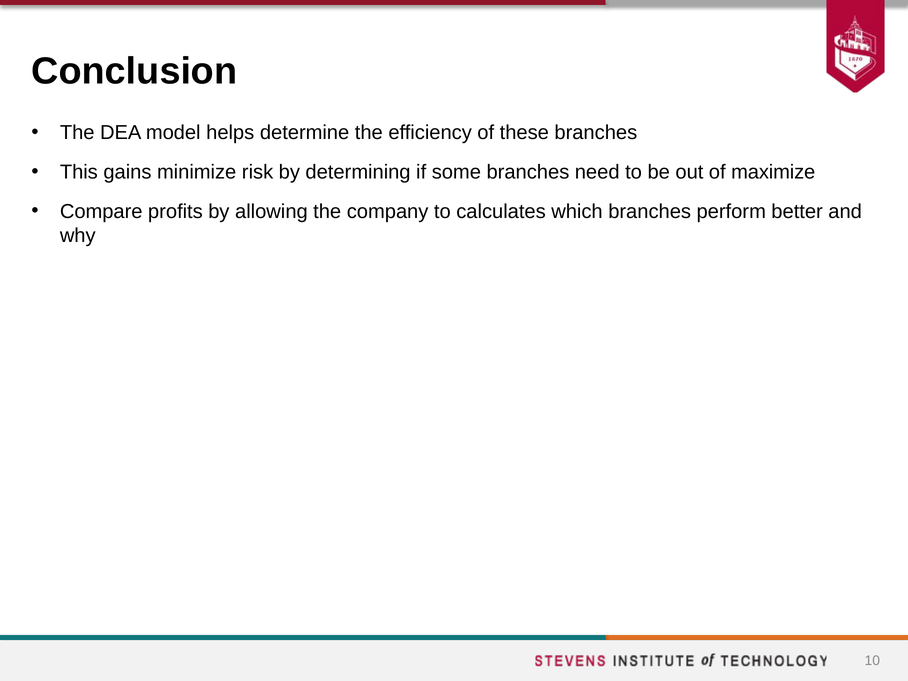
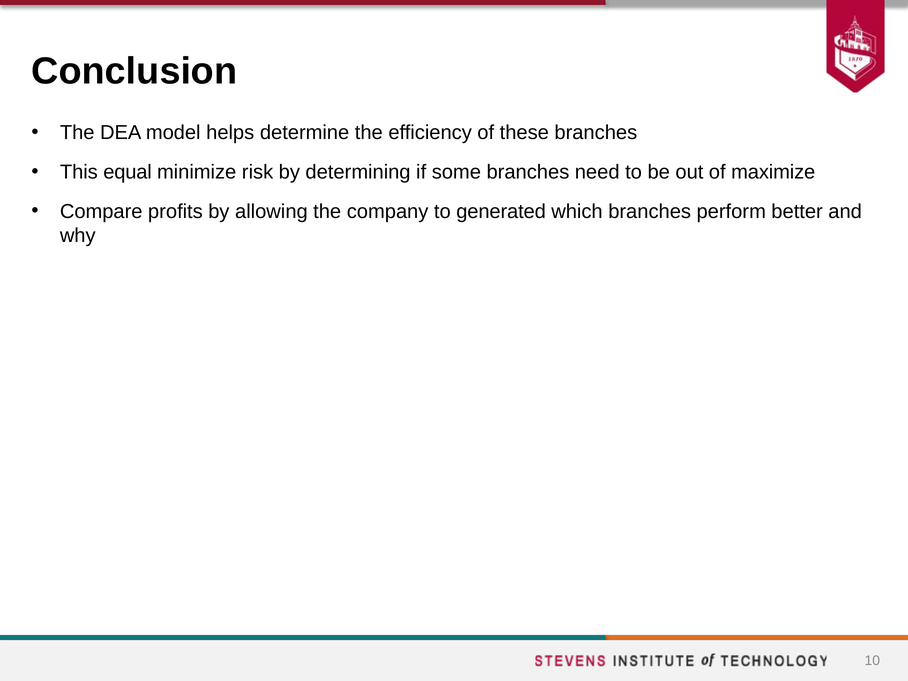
gains: gains -> equal (128, 172)
calculates: calculates -> generated (501, 211)
